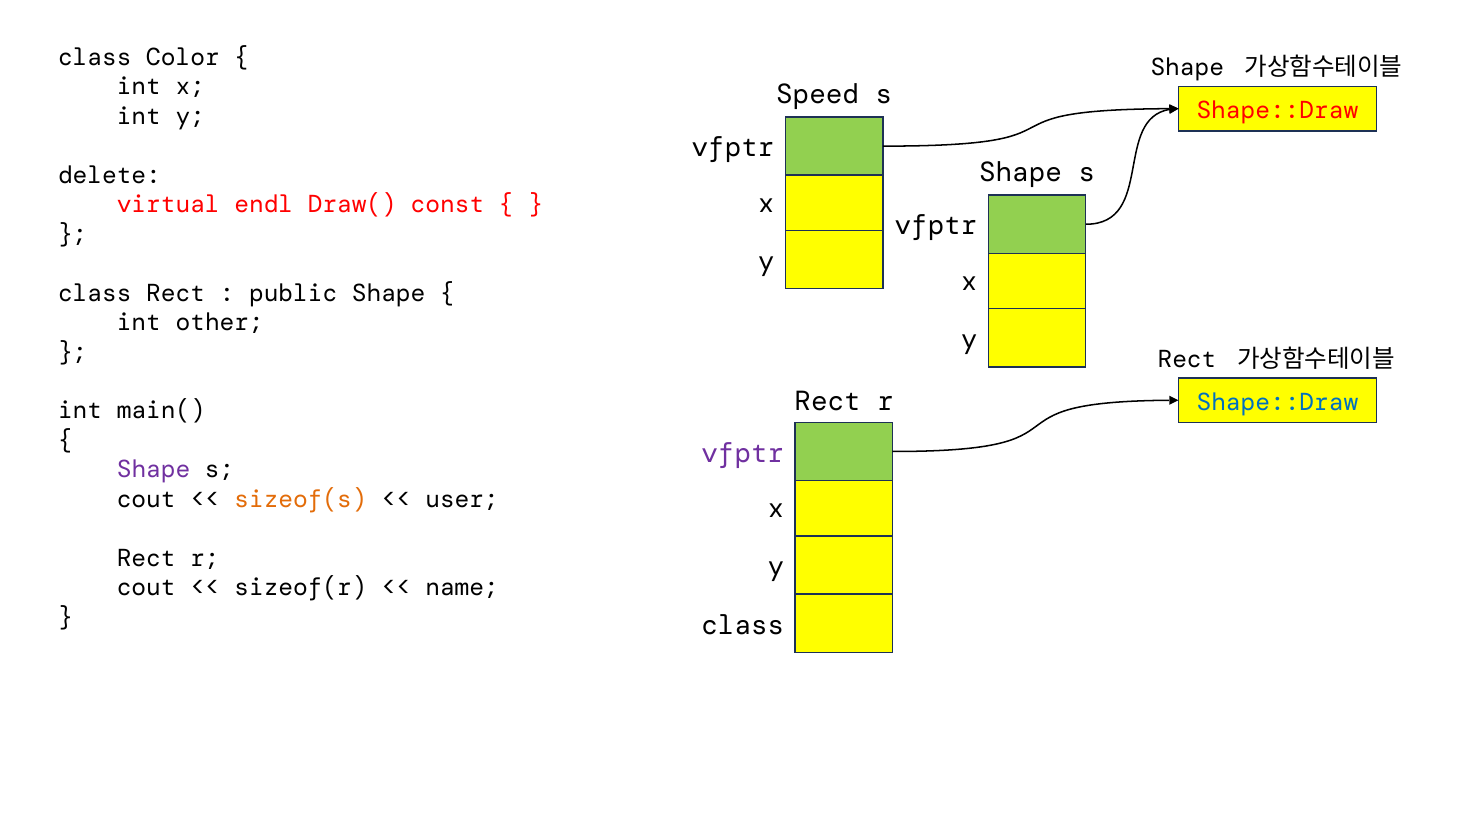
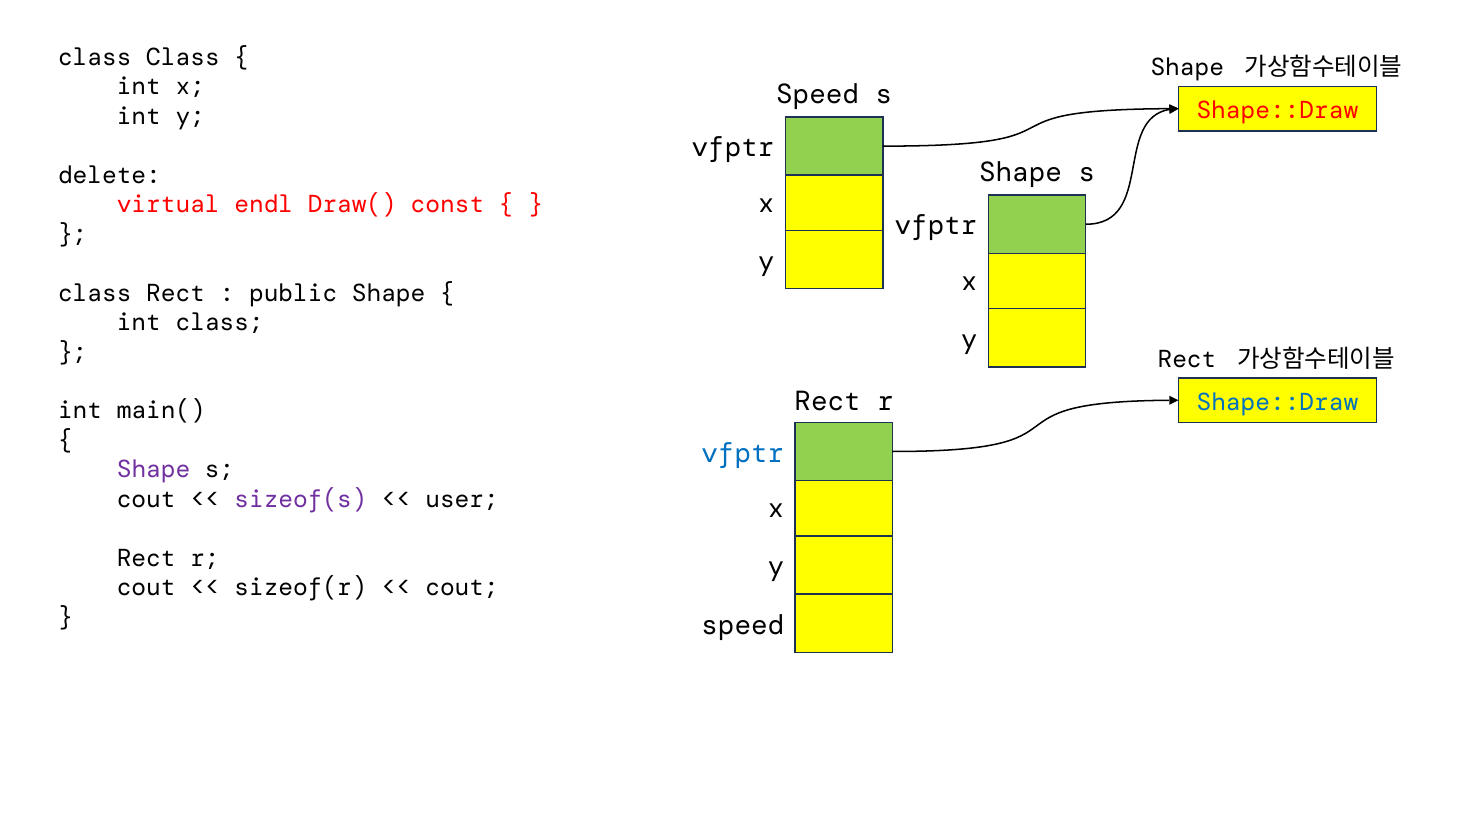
class Color: Color -> Class (183, 57)
int other: other -> class (220, 323)
vfptr colour: purple -> blue (743, 453)
sizeof(s colour: orange -> purple (301, 500)
name: name -> cout (462, 588)
class: class -> speed (743, 625)
